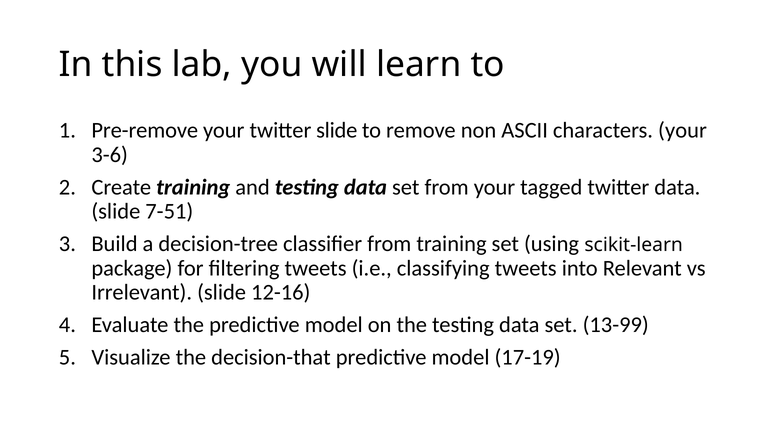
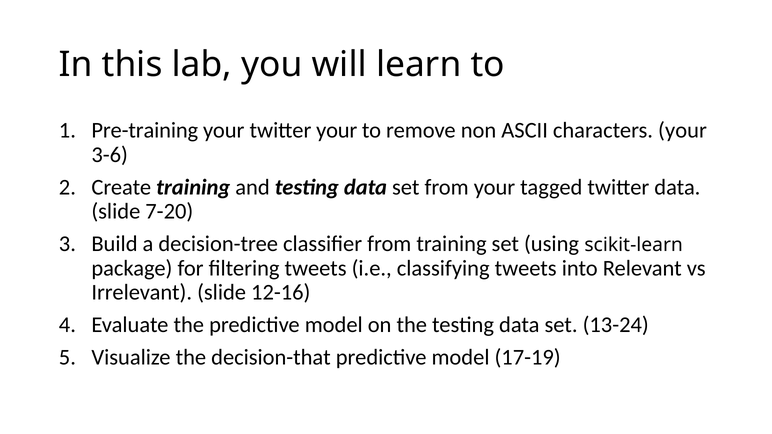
Pre-remove: Pre-remove -> Pre-training (145, 131)
twitter slide: slide -> your (337, 131)
7-51: 7-51 -> 7-20 (169, 212)
13-99: 13-99 -> 13-24 (616, 325)
